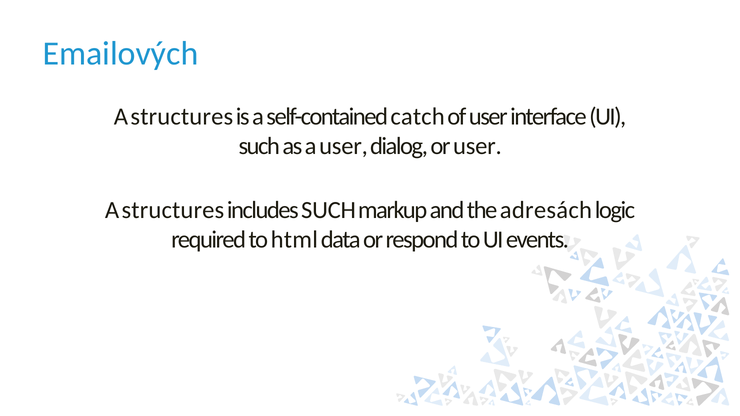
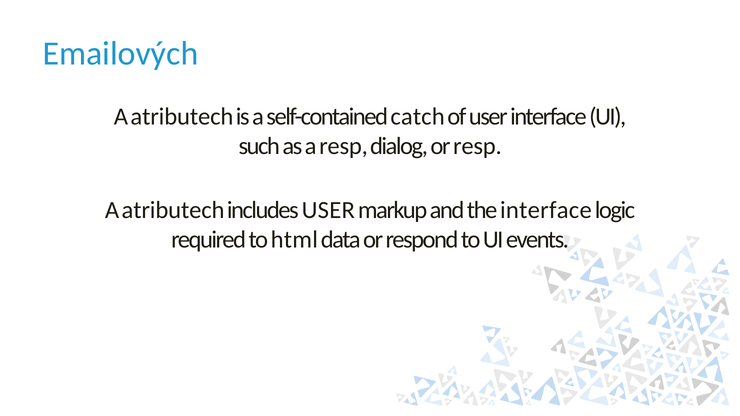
structures: structures -> atributech (182, 116)
a user: user -> resp (343, 146)
or user: user -> resp (477, 146)
structures: structures -> atributech (173, 210)
includes SUCH: SUCH -> USER (328, 210)
the adresách: adresách -> interface (546, 210)
